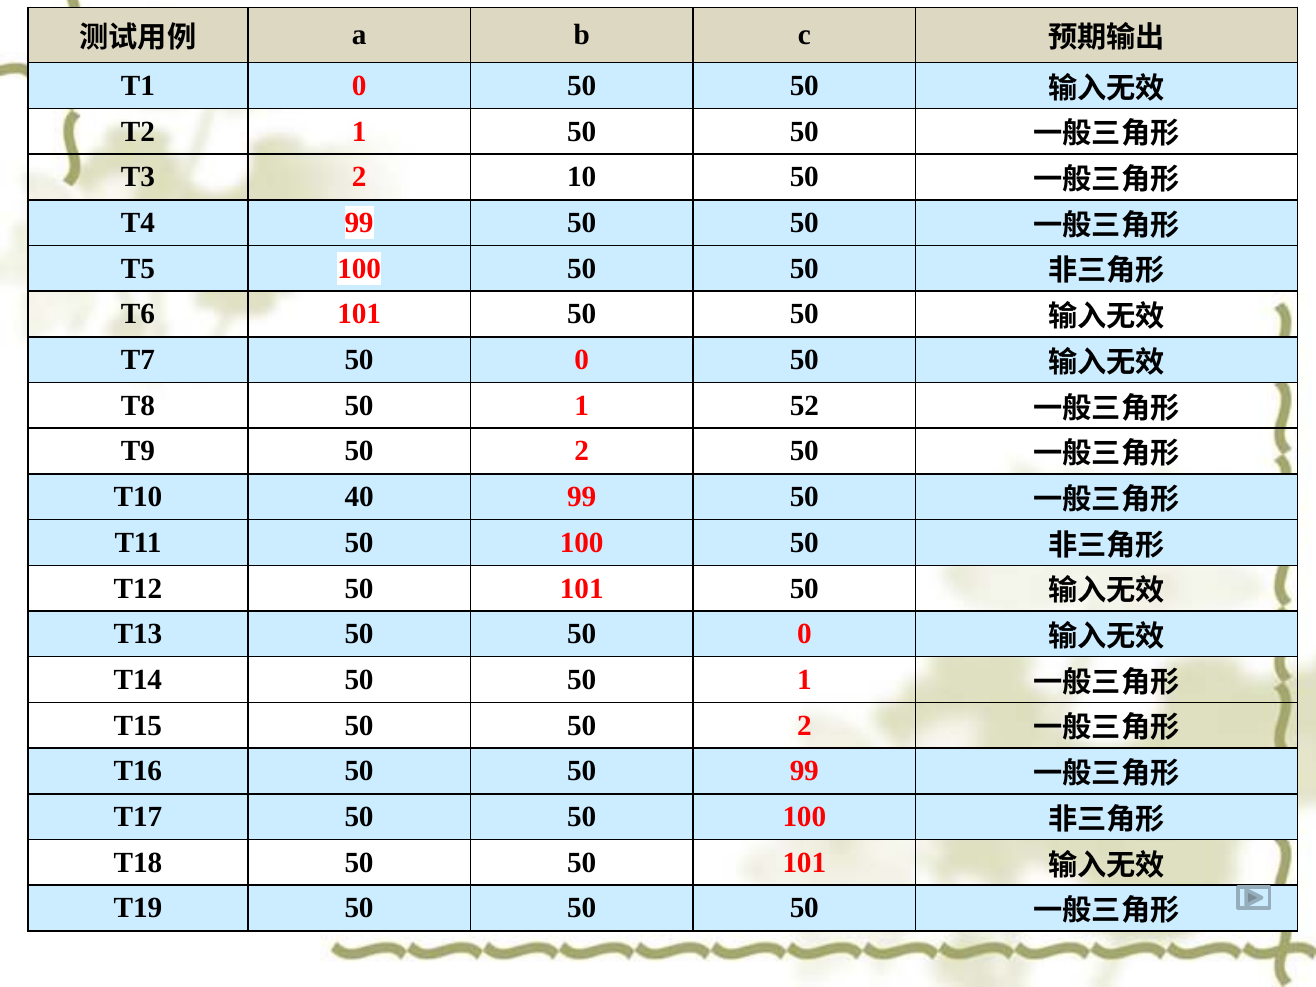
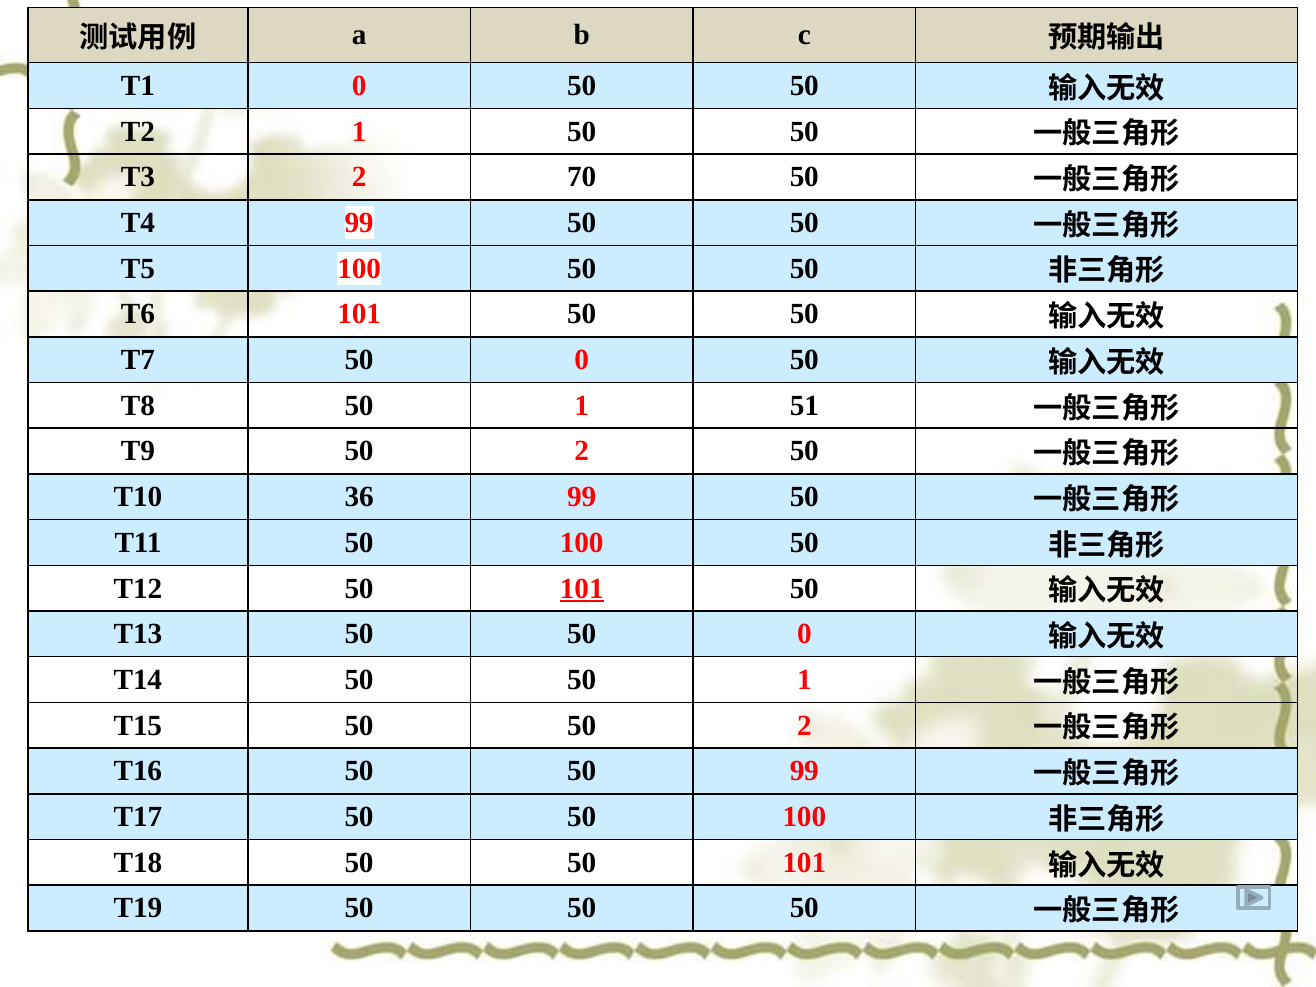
10: 10 -> 70 (582, 177)
52: 52 -> 51 (804, 406)
40: 40 -> 36 (359, 497)
101 underline: none -> present (582, 588)
